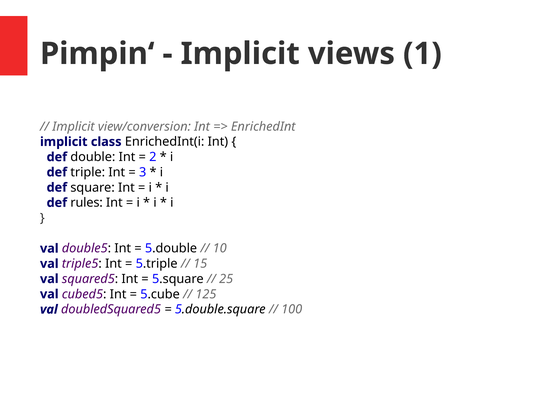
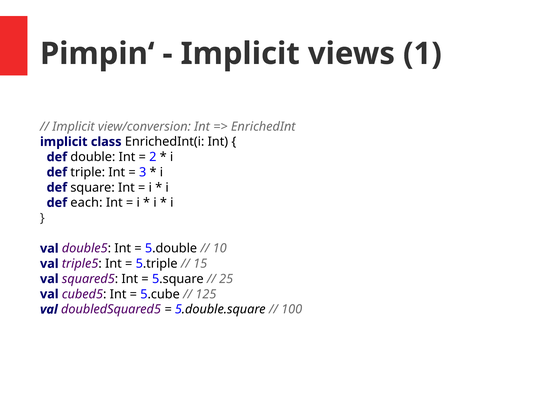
rules: rules -> each (86, 203)
